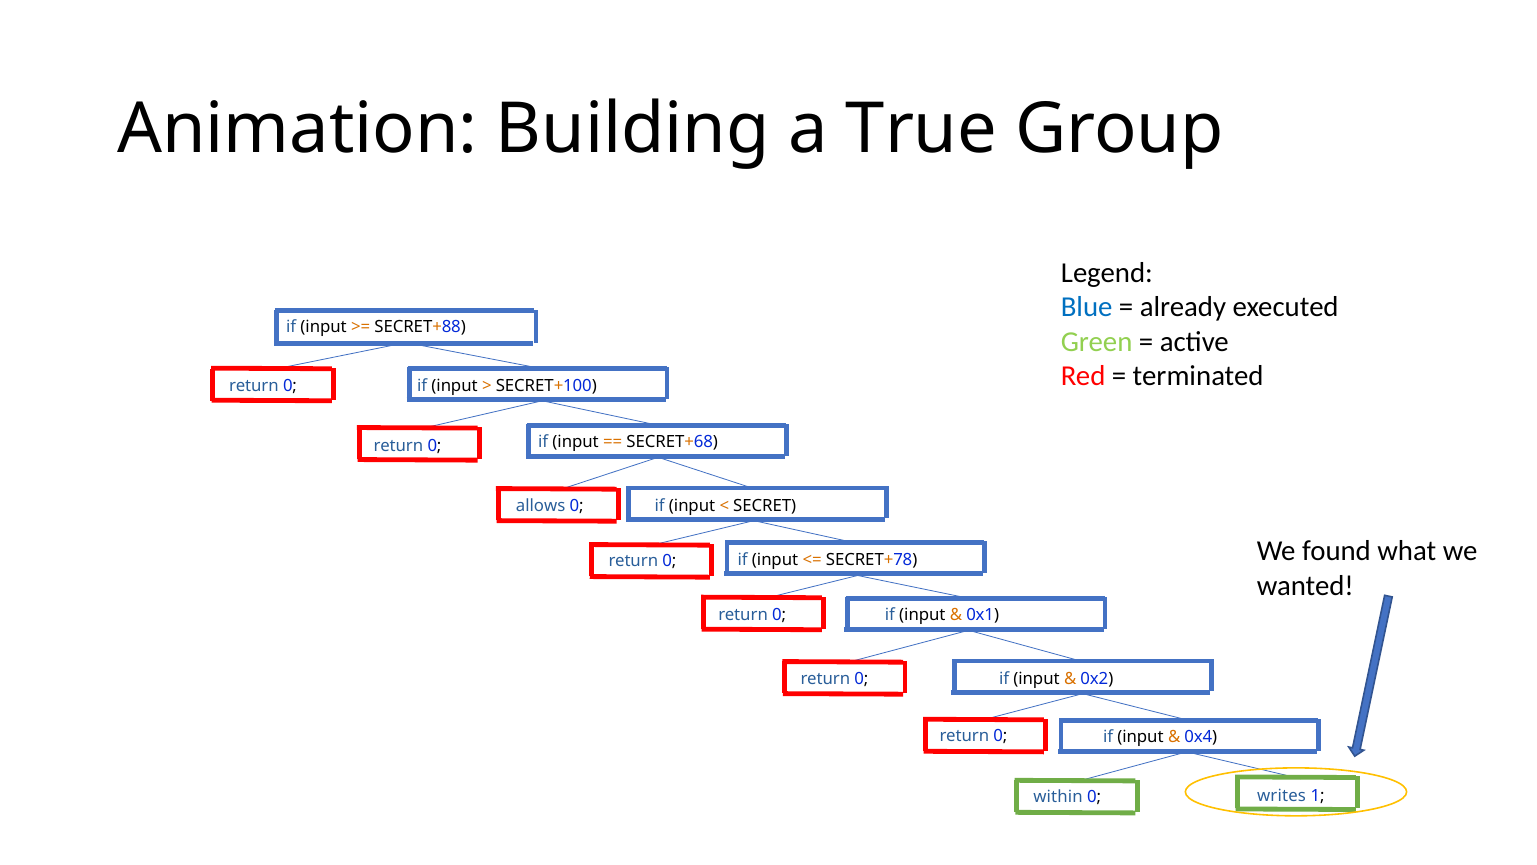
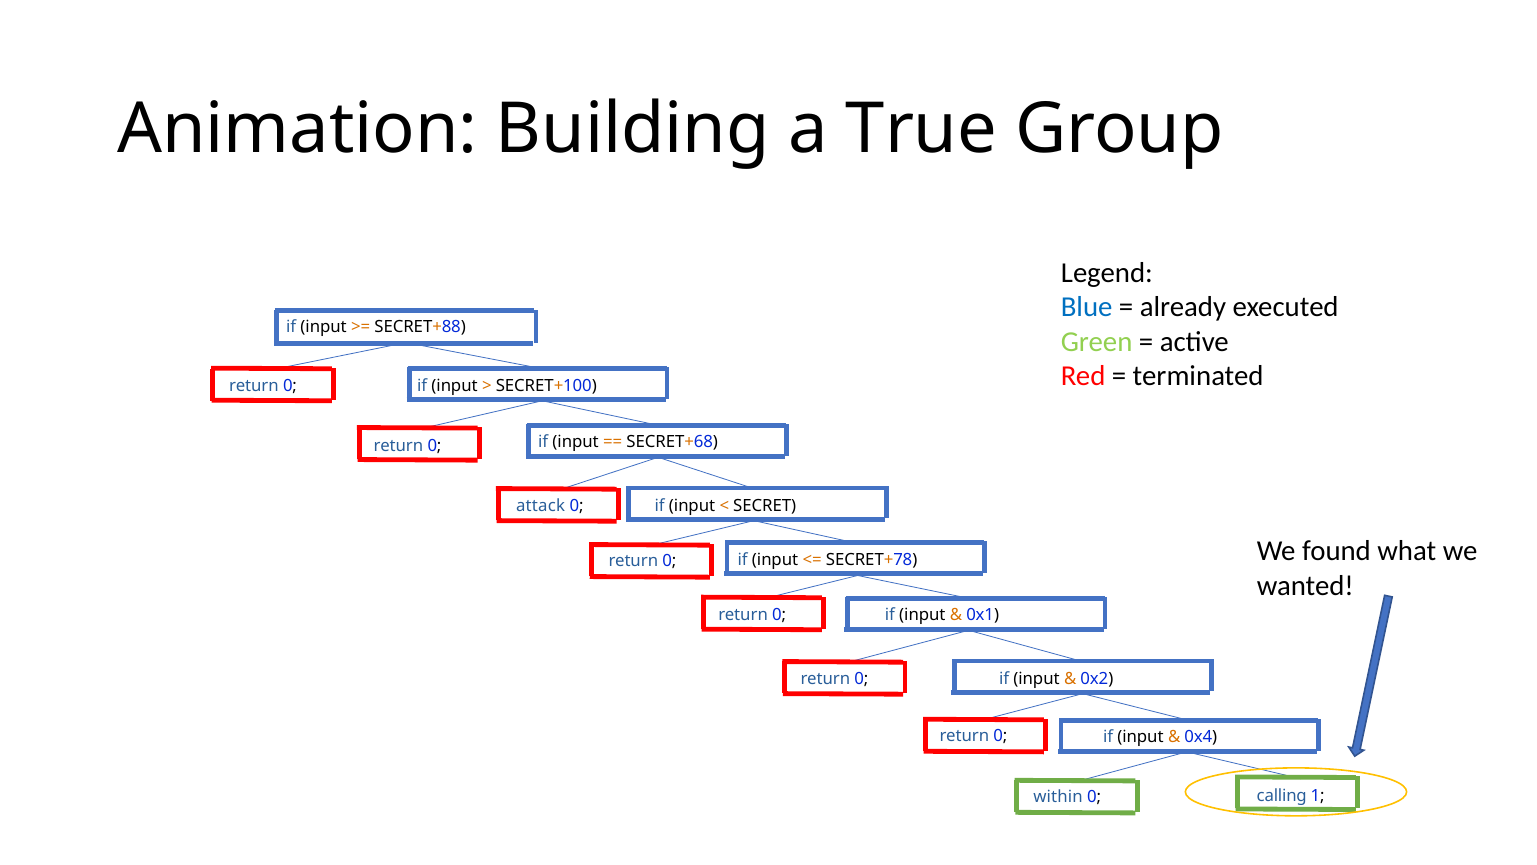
allows: allows -> attack (541, 505)
writes: writes -> calling (1282, 796)
